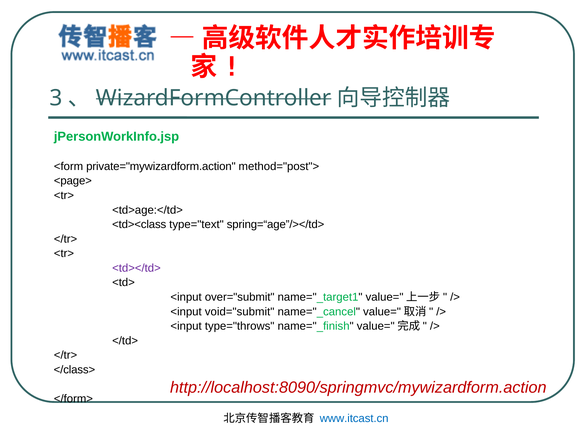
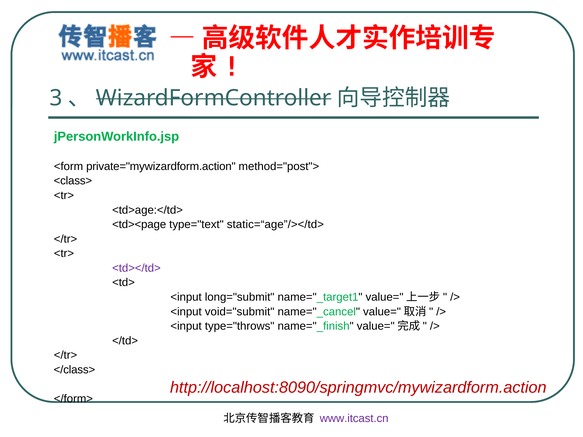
<page>: <page> -> <class> (73, 181)
<td><class: <td><class -> <td><page (139, 225)
spring=“age”/></td>: spring=“age”/></td> -> static=“age”/></td> (275, 225)
over="submit: over="submit -> long="submit (240, 297)
www.itcast.cn colour: blue -> purple (354, 419)
